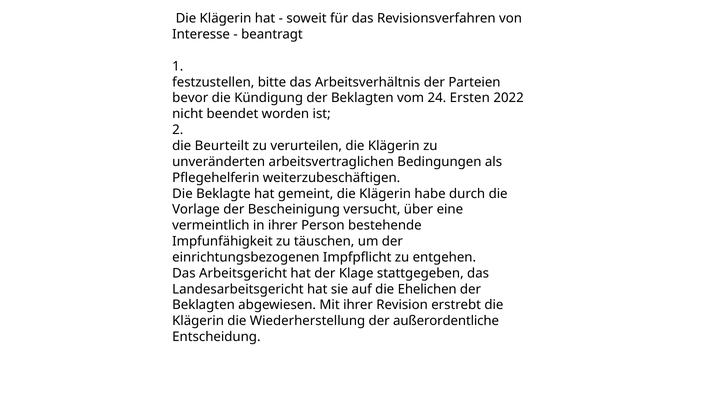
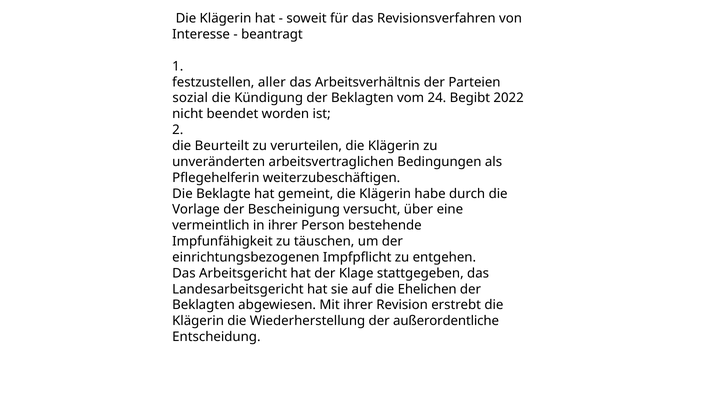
bitte: bitte -> aller (272, 82)
bevor: bevor -> sozial (190, 98)
Ersten: Ersten -> Begibt (470, 98)
